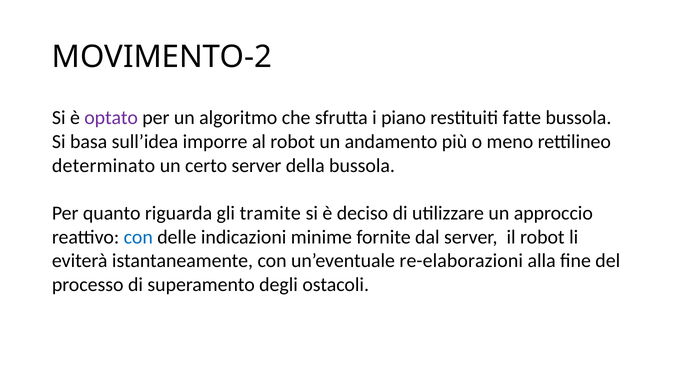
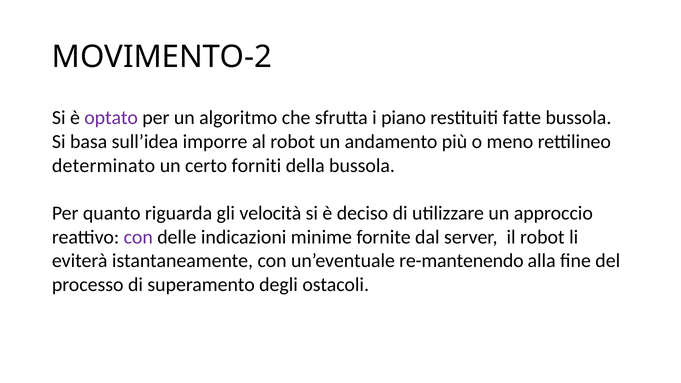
certo server: server -> forniti (256, 166)
tramite: tramite -> velocità (270, 213)
con colour: blue -> purple (138, 237)
re-elaborazioni: re-elaborazioni -> re-mantenendo (461, 261)
